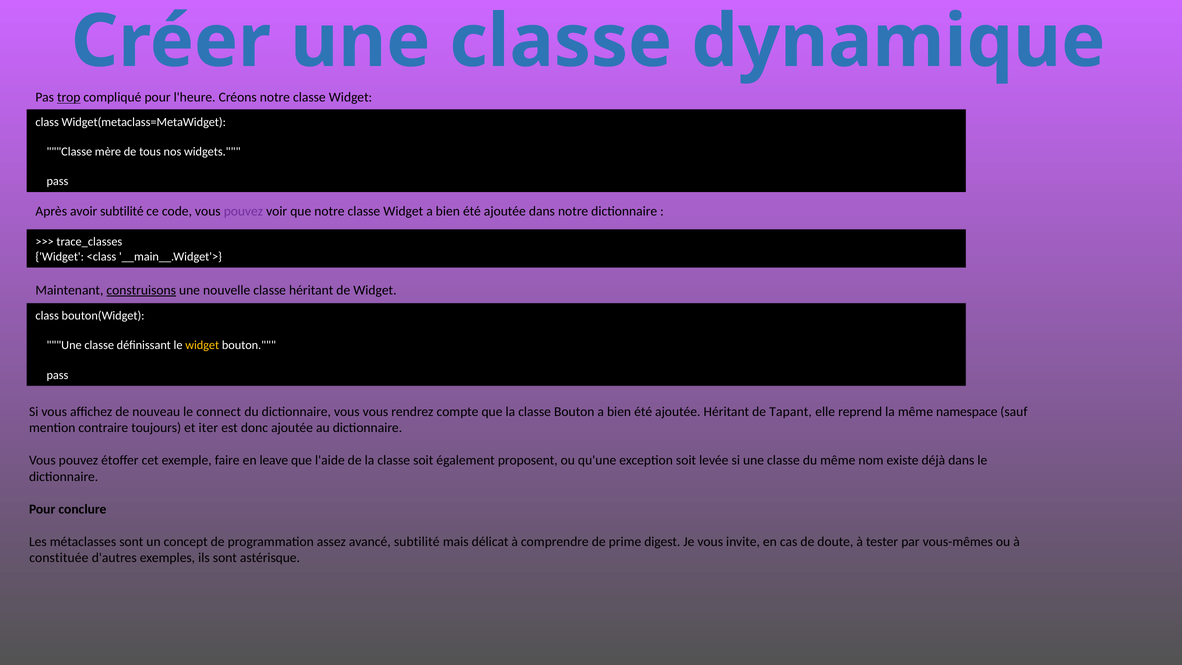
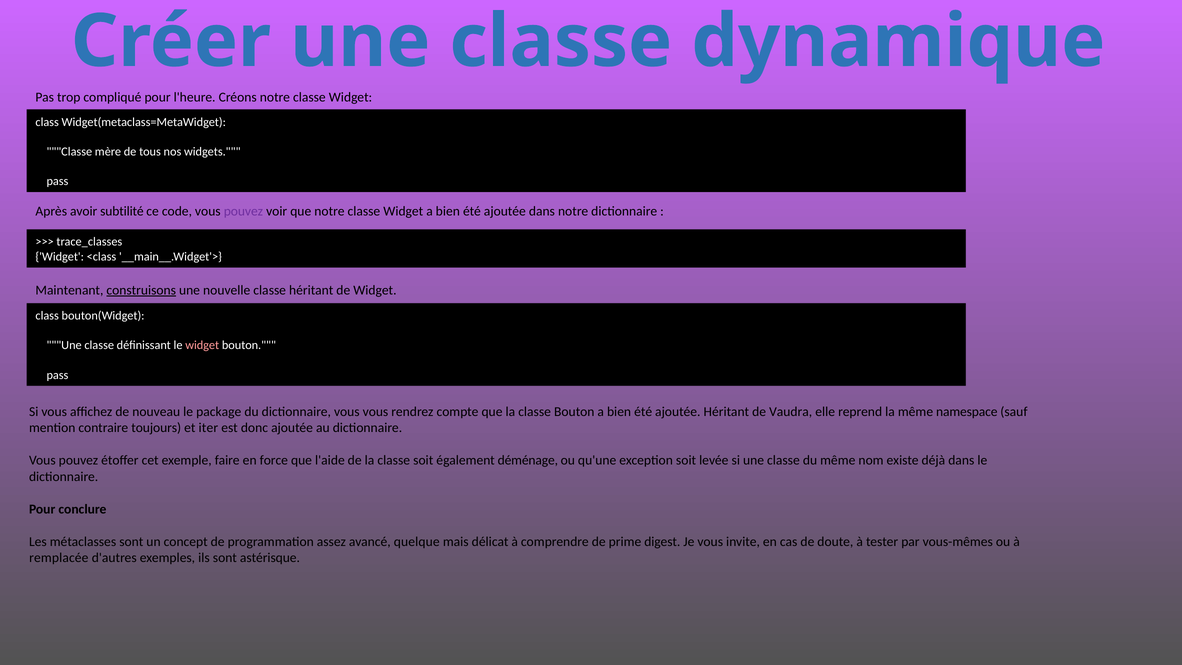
trop underline: present -> none (69, 97)
widget colour: yellow -> pink (202, 345)
connect: connect -> package (219, 411)
Tapant: Tapant -> Vaudra (791, 411)
leave: leave -> force (274, 460)
proposent: proposent -> déménage (528, 460)
avancé subtilité: subtilité -> quelque (417, 542)
constituée: constituée -> remplacée (59, 558)
